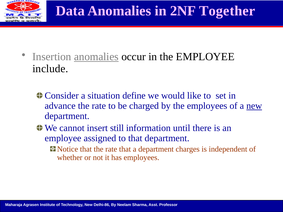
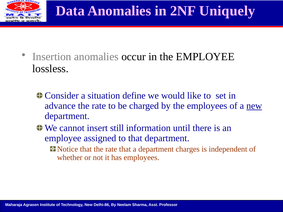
Together: Together -> Uniquely (227, 11)
anomalies underline: present -> none (96, 57)
include: include -> lossless (50, 69)
